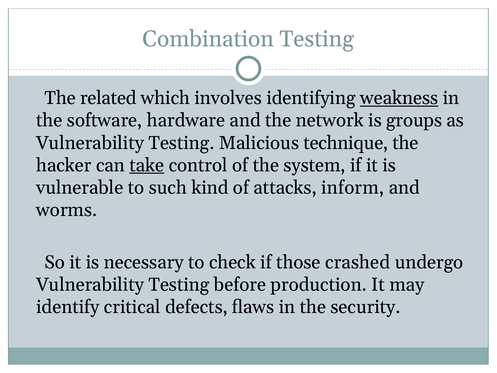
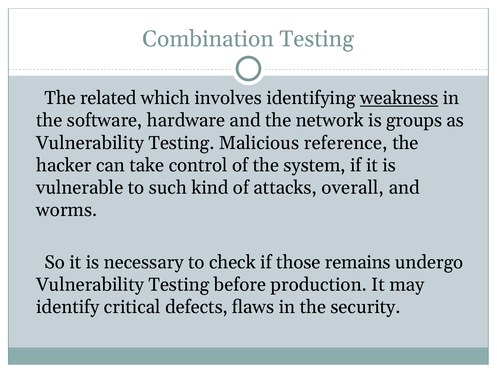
technique: technique -> reference (346, 143)
take underline: present -> none (147, 165)
inform: inform -> overall (353, 188)
crashed: crashed -> remains (358, 262)
